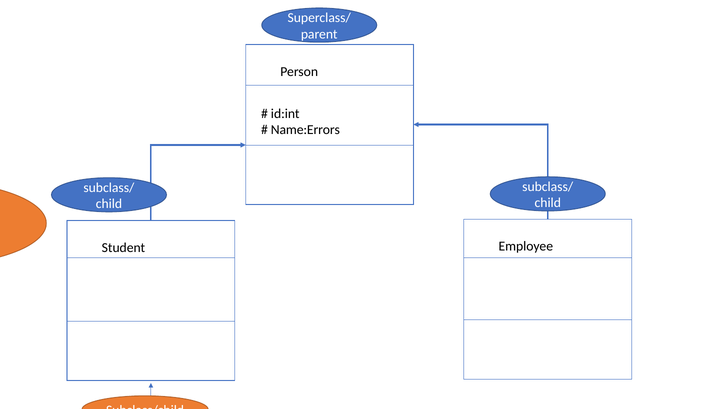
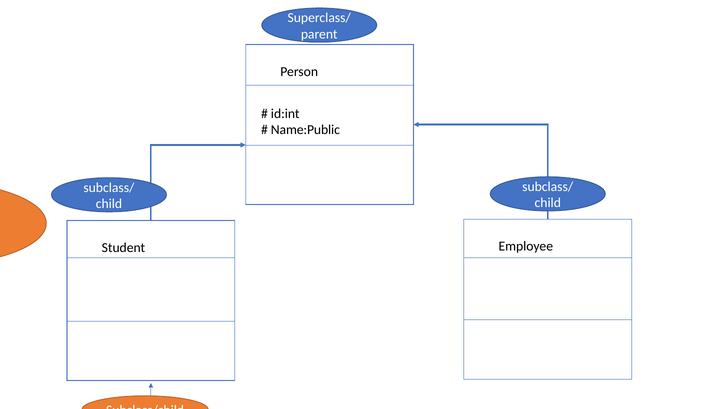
Name:Errors: Name:Errors -> Name:Public (305, 130)
